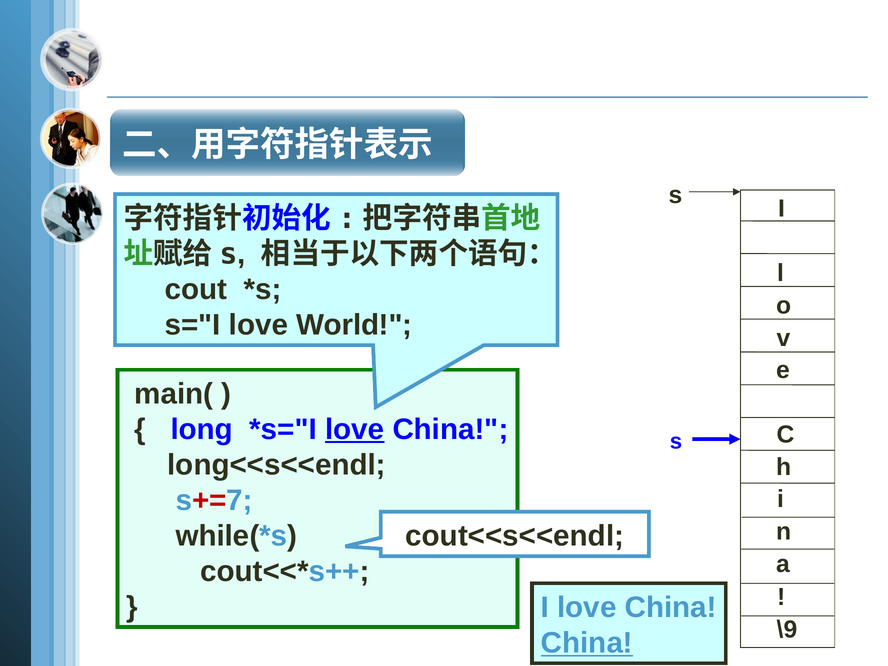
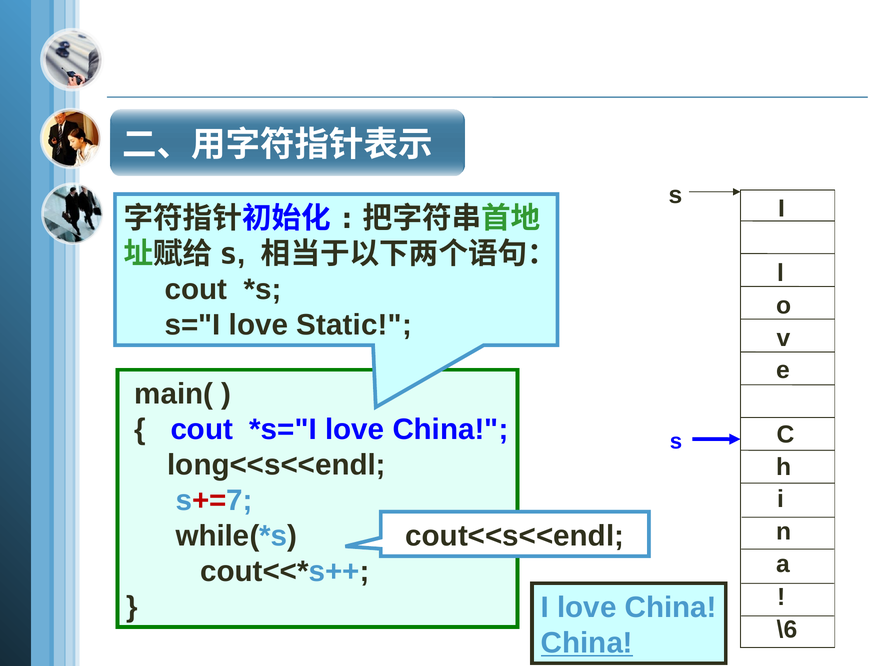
World: World -> Static (354, 325)
long: long -> cout (202, 429)
love underline: present -> none (355, 429)
\9: \9 -> \6 (787, 629)
